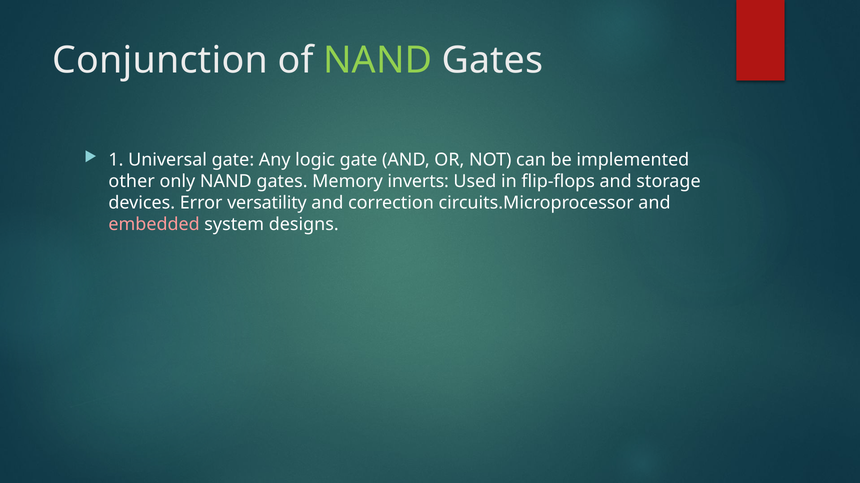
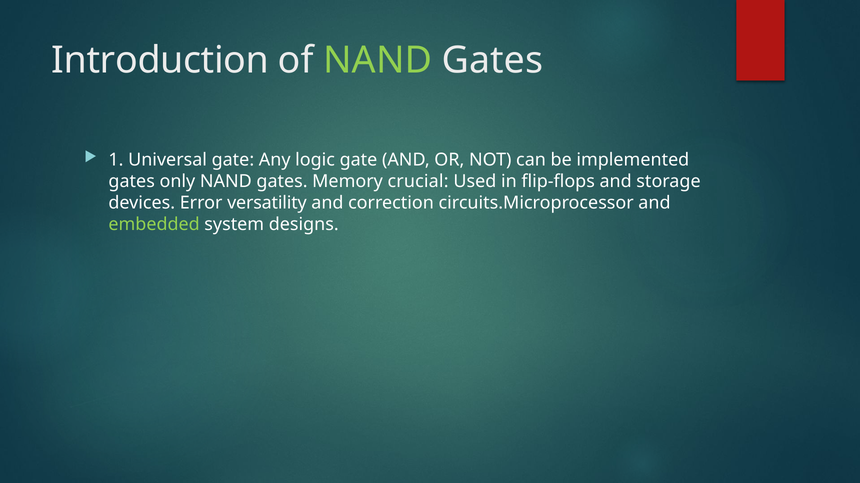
Conjunction: Conjunction -> Introduction (160, 60)
other: other -> gates (132, 182)
inverts: inverts -> crucial (418, 182)
embedded colour: pink -> light green (154, 225)
